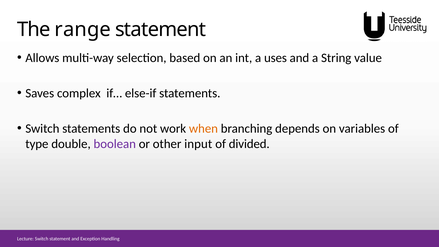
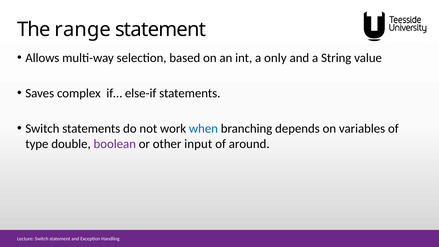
uses: uses -> only (275, 58)
when colour: orange -> blue (203, 129)
divided: divided -> around (249, 144)
